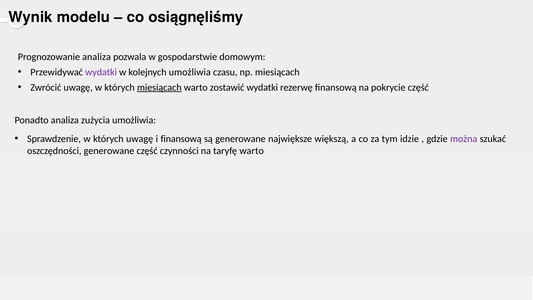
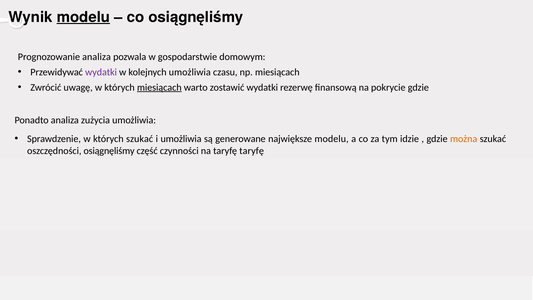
modelu underline: none -> present (83, 17)
pokrycie część: część -> gdzie (418, 87)
których uwagę: uwagę -> szukać (140, 139)
i finansową: finansową -> umożliwia (181, 139)
największe większą: większą -> modelu (332, 139)
można colour: purple -> orange (464, 139)
oszczędności generowane: generowane -> osiągnęliśmy (109, 151)
taryfę warto: warto -> taryfę (252, 151)
